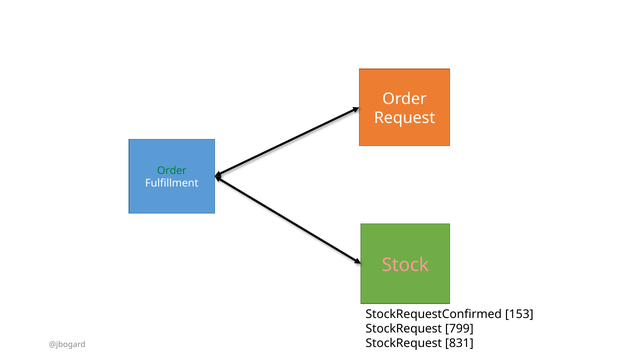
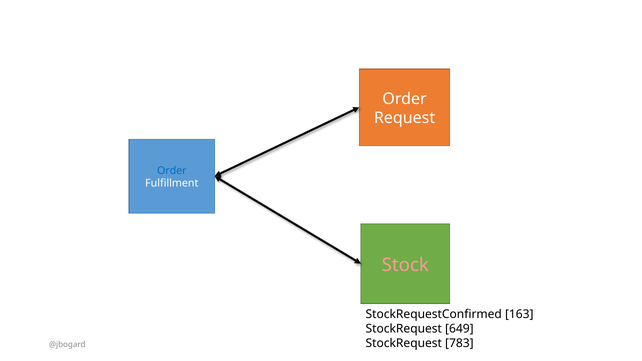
Order colour: green -> blue (172, 171)
153: 153 -> 163 (519, 315)
799: 799 -> 649 (459, 329)
831: 831 -> 783 (459, 343)
